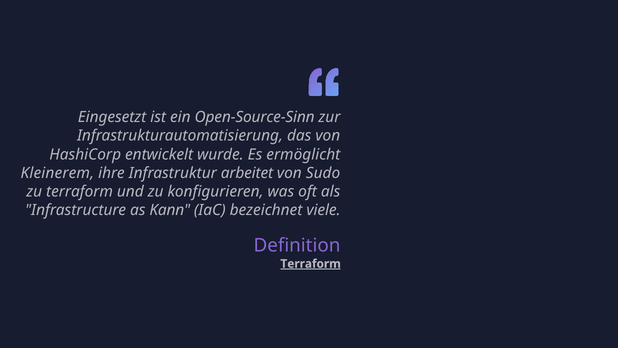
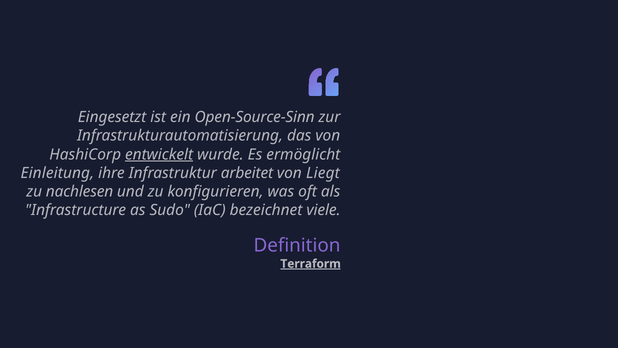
entwickelt underline: none -> present (159, 154)
Kleinerem: Kleinerem -> Einleitung (57, 173)
Sudo: Sudo -> Liegt (323, 173)
zu terraform: terraform -> nachlesen (80, 191)
Kann: Kann -> Sudo (170, 210)
